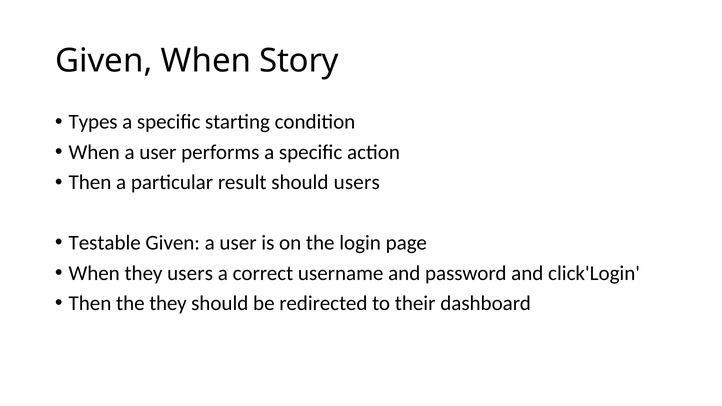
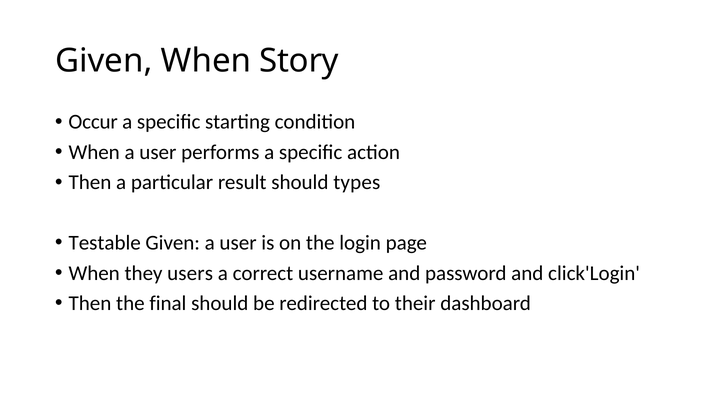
Types: Types -> Occur (93, 122)
should users: users -> types (357, 182)
the they: they -> final (168, 303)
